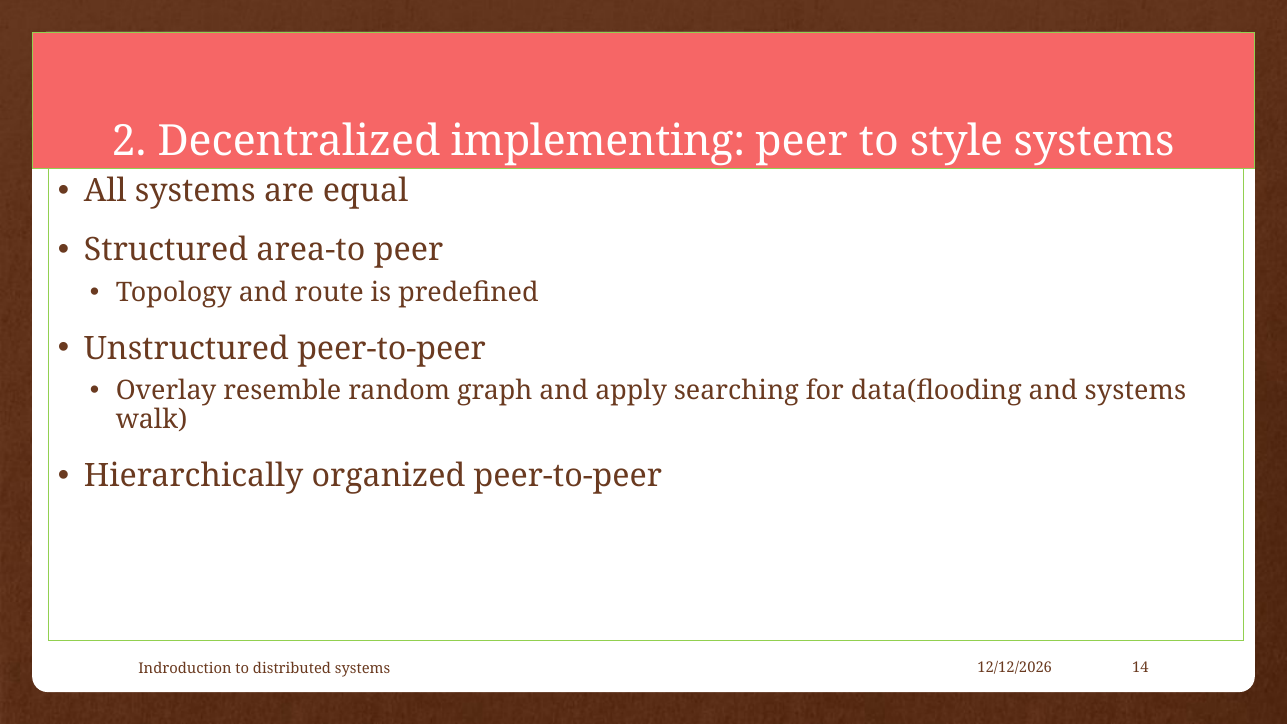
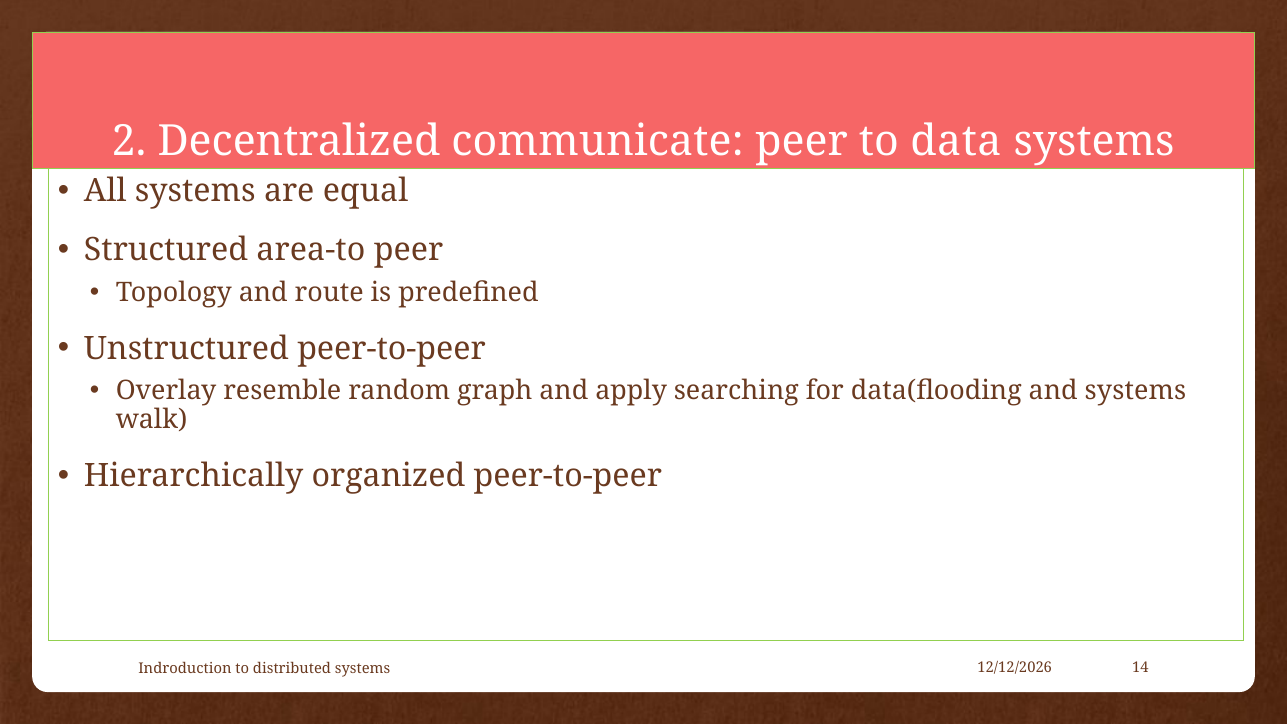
implementing: implementing -> communicate (598, 141)
style: style -> data (956, 141)
